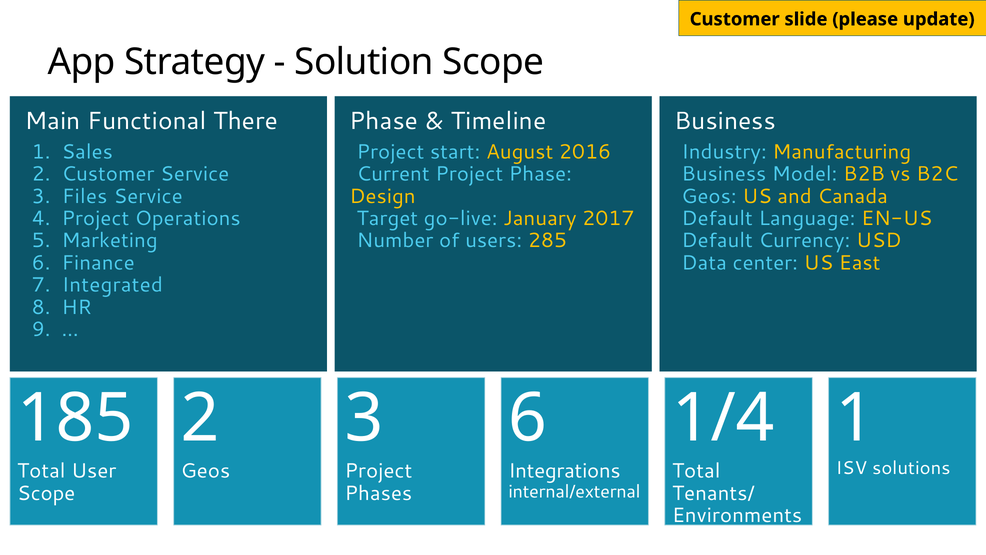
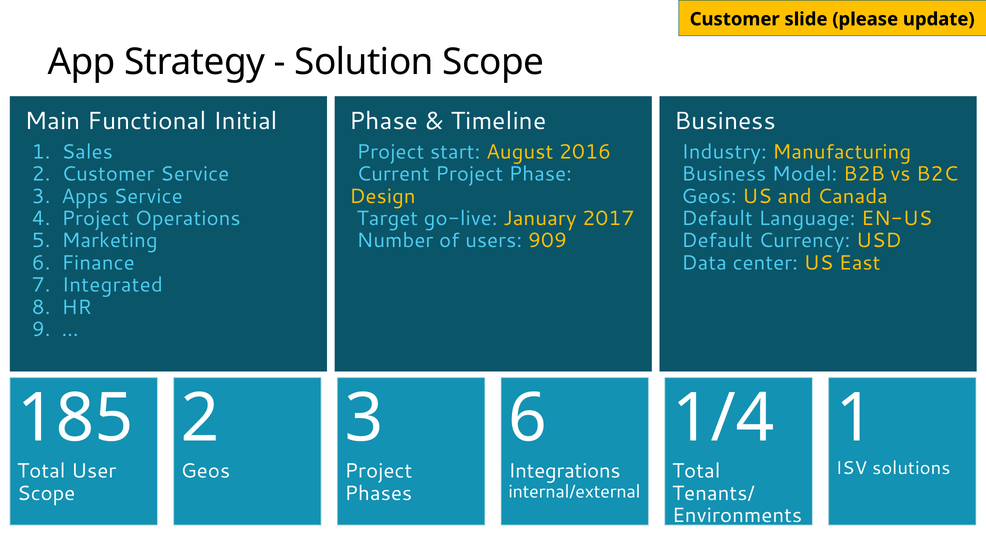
There: There -> Initial (245, 121)
Files: Files -> Apps (85, 196)
285: 285 -> 909 (547, 240)
